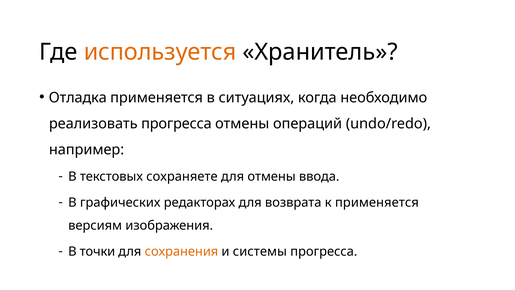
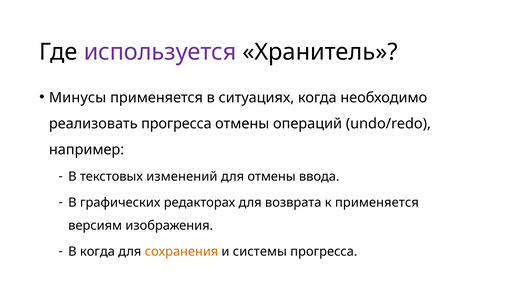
используется colour: orange -> purple (160, 52)
Отладка: Отладка -> Минусы (78, 97)
сохраняете: сохраняете -> изменений (182, 176)
В точки: точки -> когда (97, 251)
